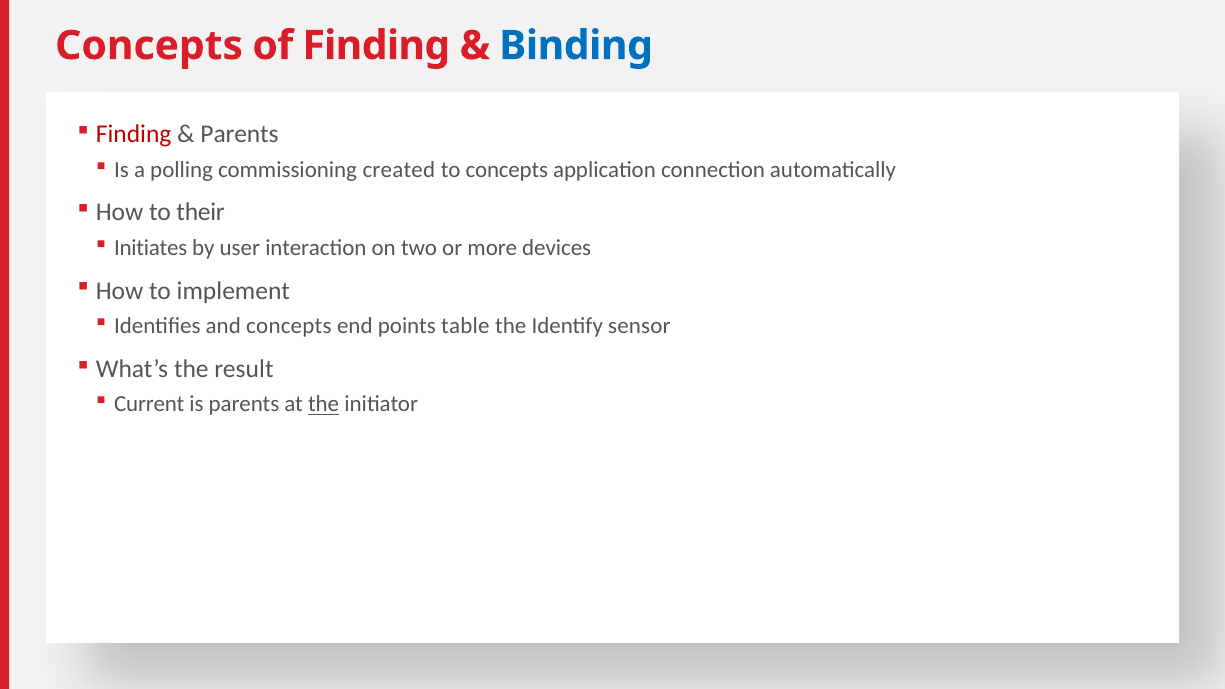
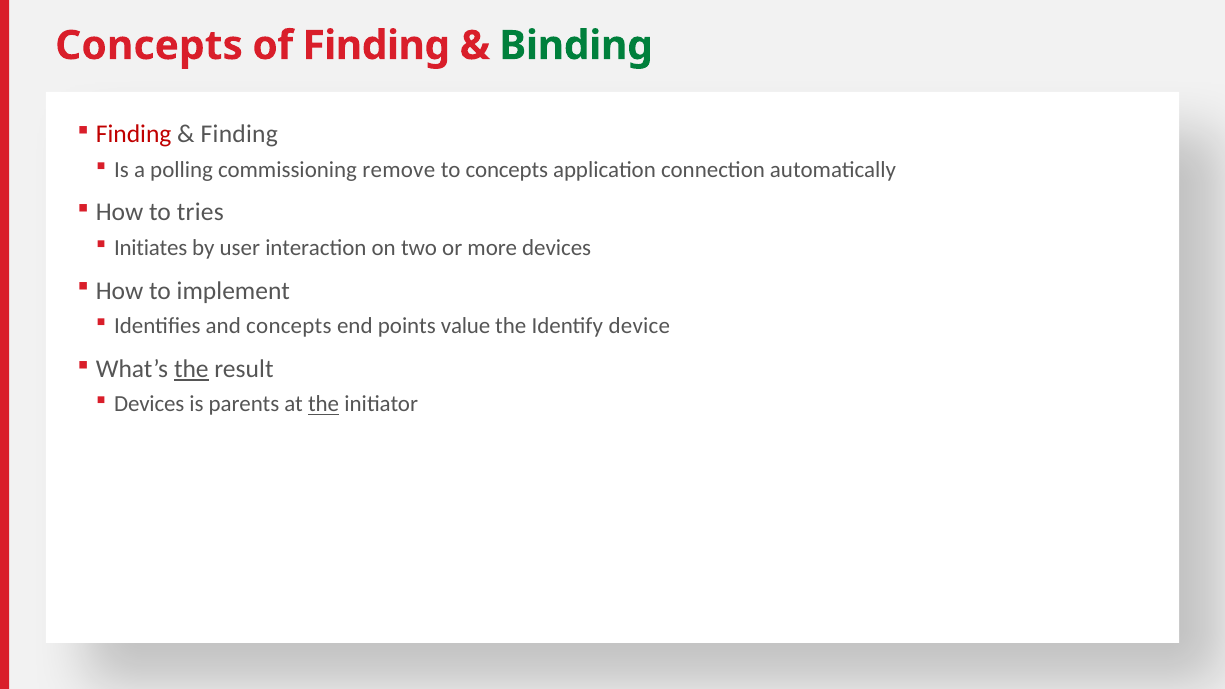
Binding colour: blue -> green (576, 46)
Parents: Parents -> Finding (239, 134)
created: created -> remove (399, 170)
their: their -> tries (200, 213)
table: table -> value (466, 326)
sensor: sensor -> device (639, 326)
the underline: none -> present (191, 369)
Current: Current -> Devices (149, 404)
